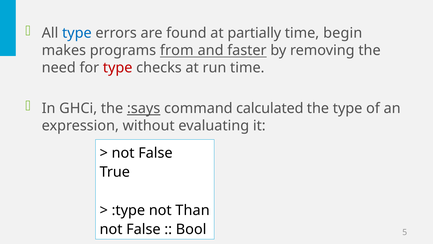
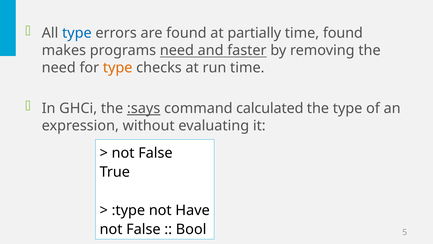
time begin: begin -> found (343, 33)
programs from: from -> need (177, 50)
type colour: red -> orange (118, 68)
Than: Than -> Have (193, 210)
